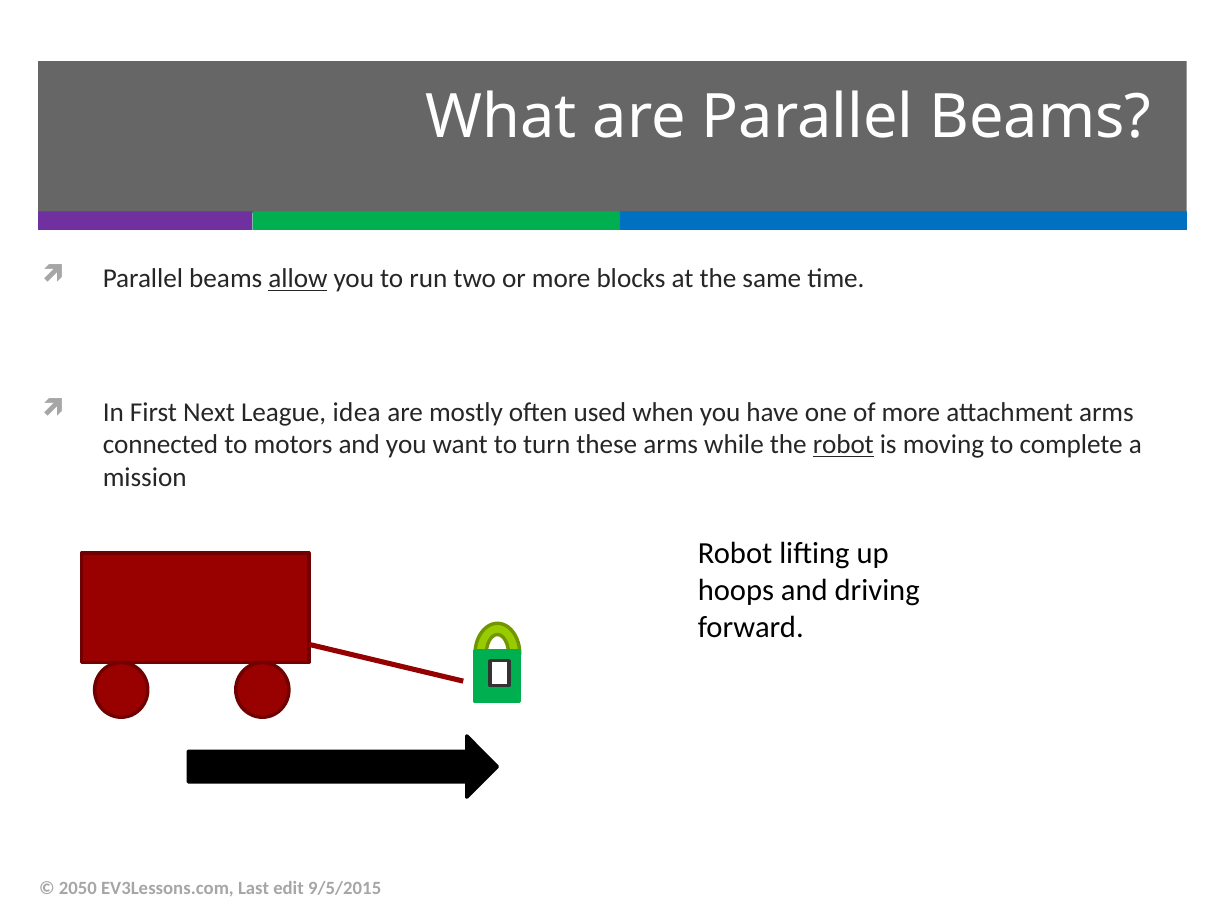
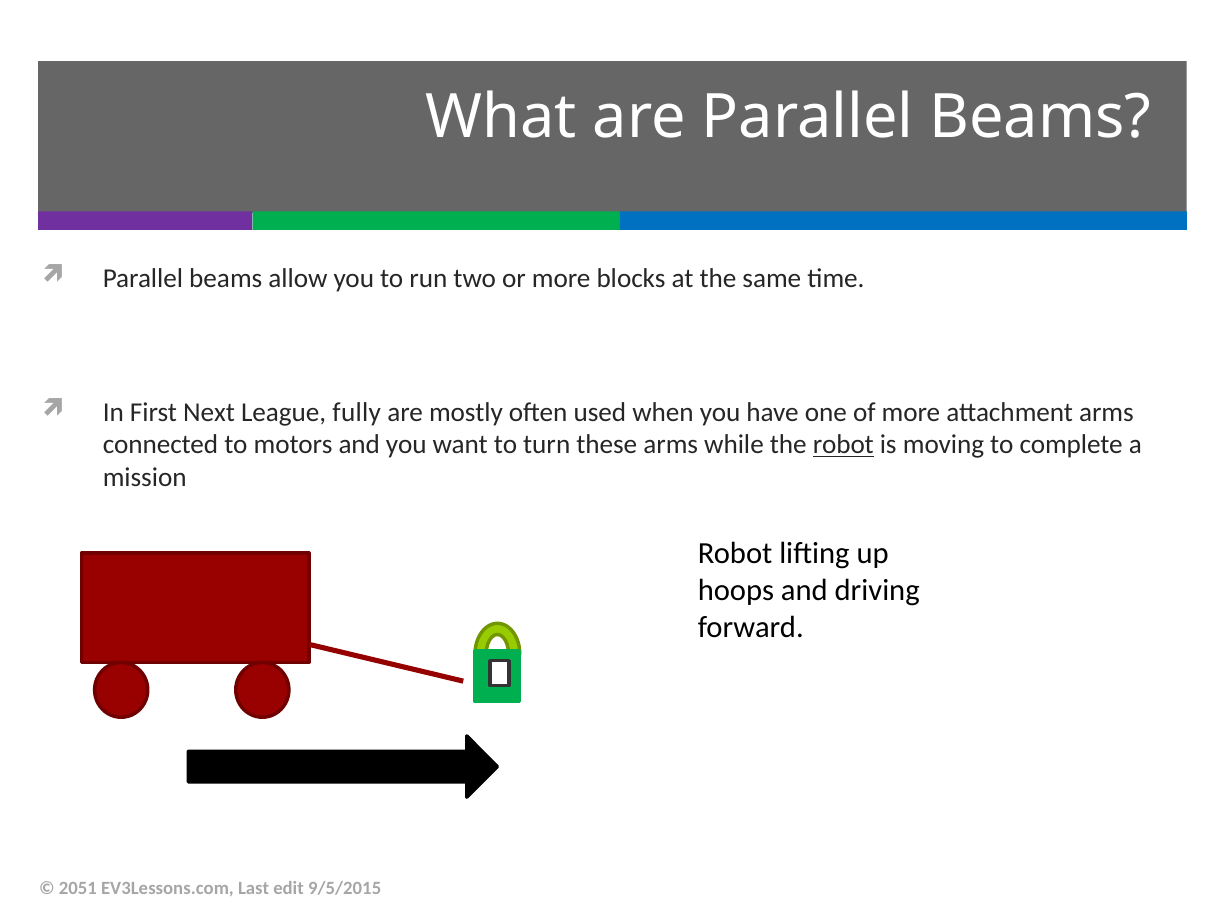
allow underline: present -> none (298, 279)
idea: idea -> fully (357, 412)
2050: 2050 -> 2051 (78, 888)
